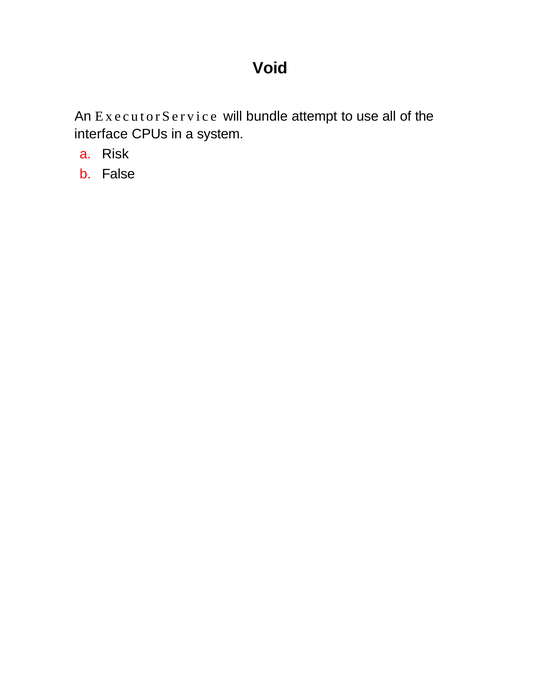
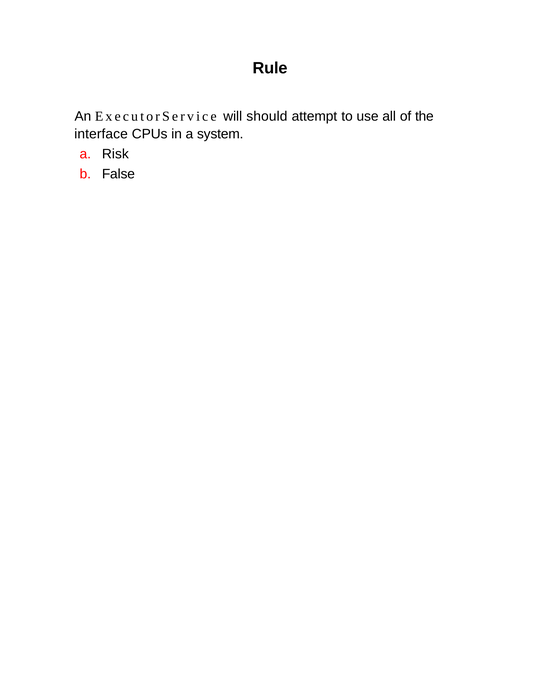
Void: Void -> Rule (270, 68)
bundle: bundle -> should (267, 116)
